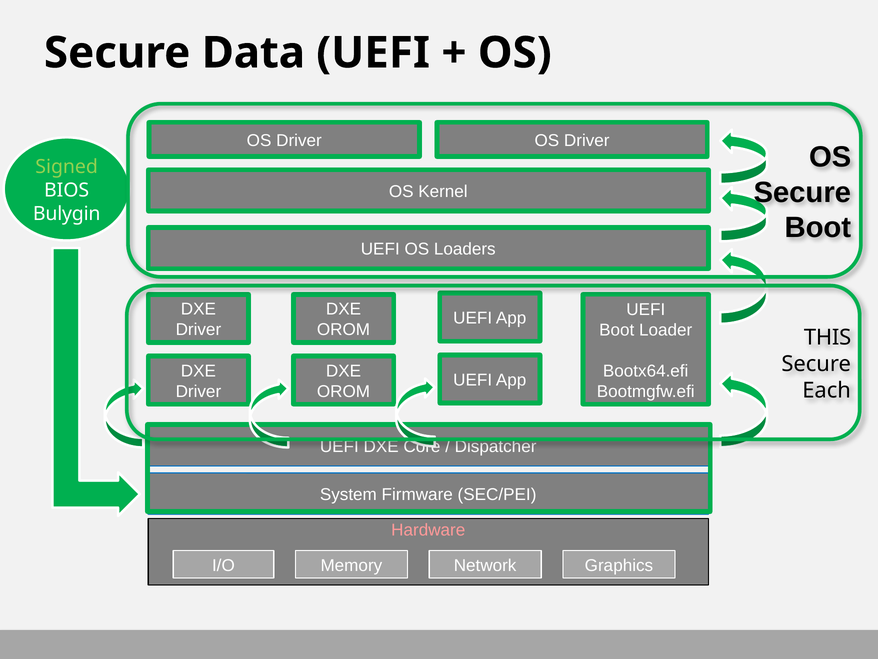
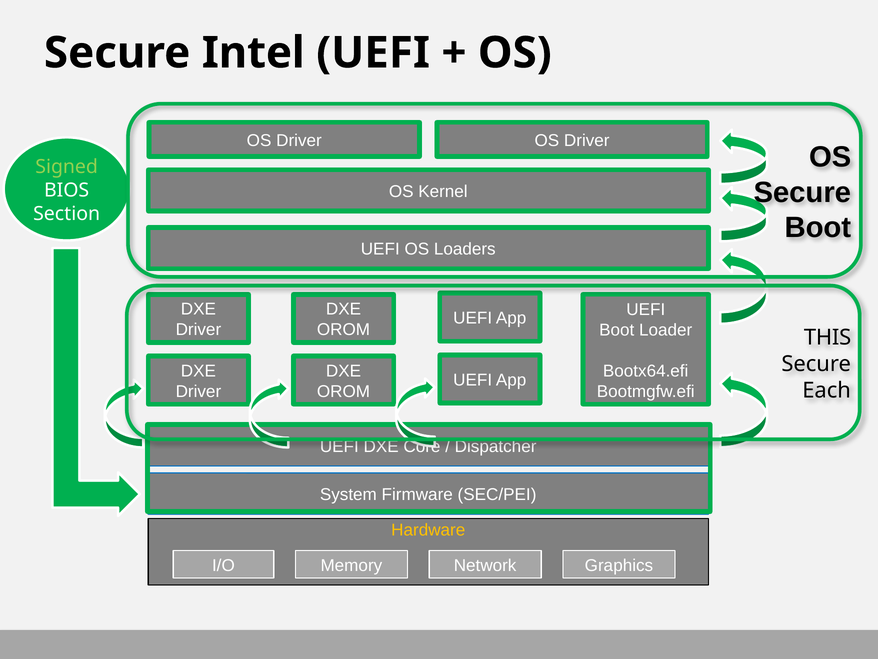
Data: Data -> Intel (253, 53)
Bulygin: Bulygin -> Section (67, 214)
Hardware colour: pink -> yellow (428, 530)
